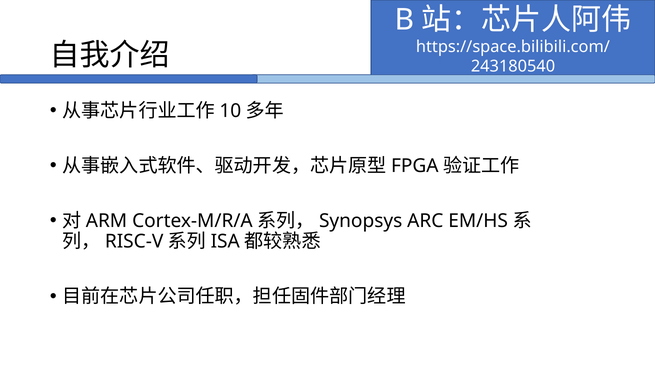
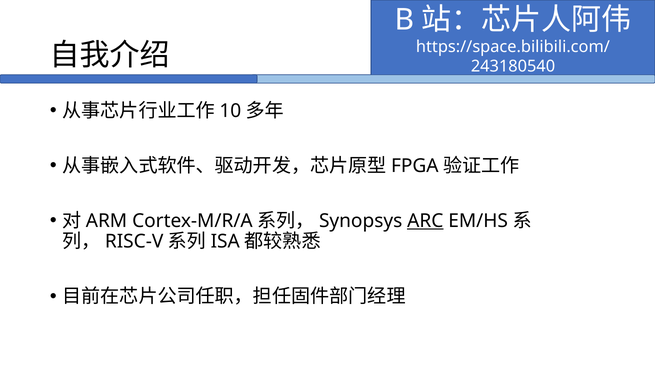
ARC underline: none -> present (425, 221)
